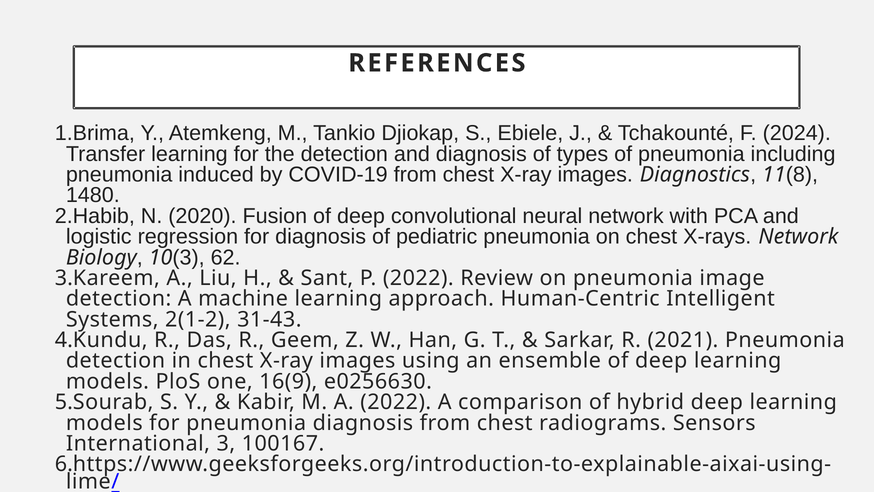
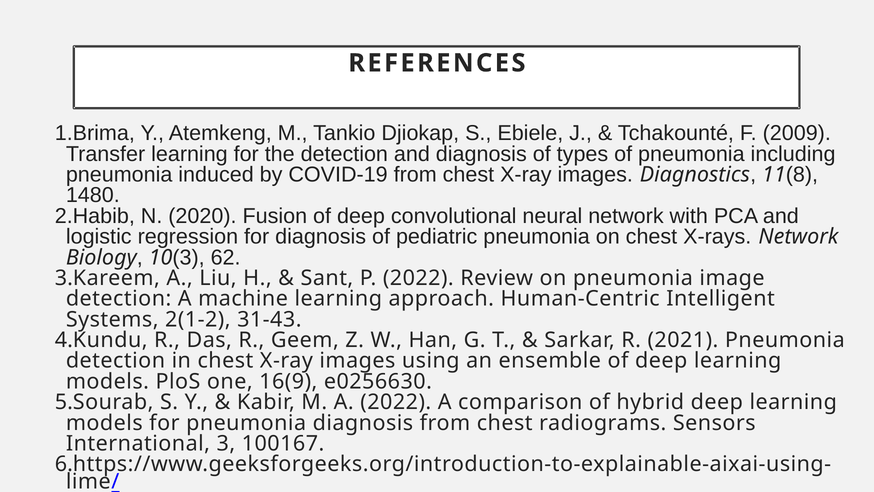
2024: 2024 -> 2009 (797, 133)
